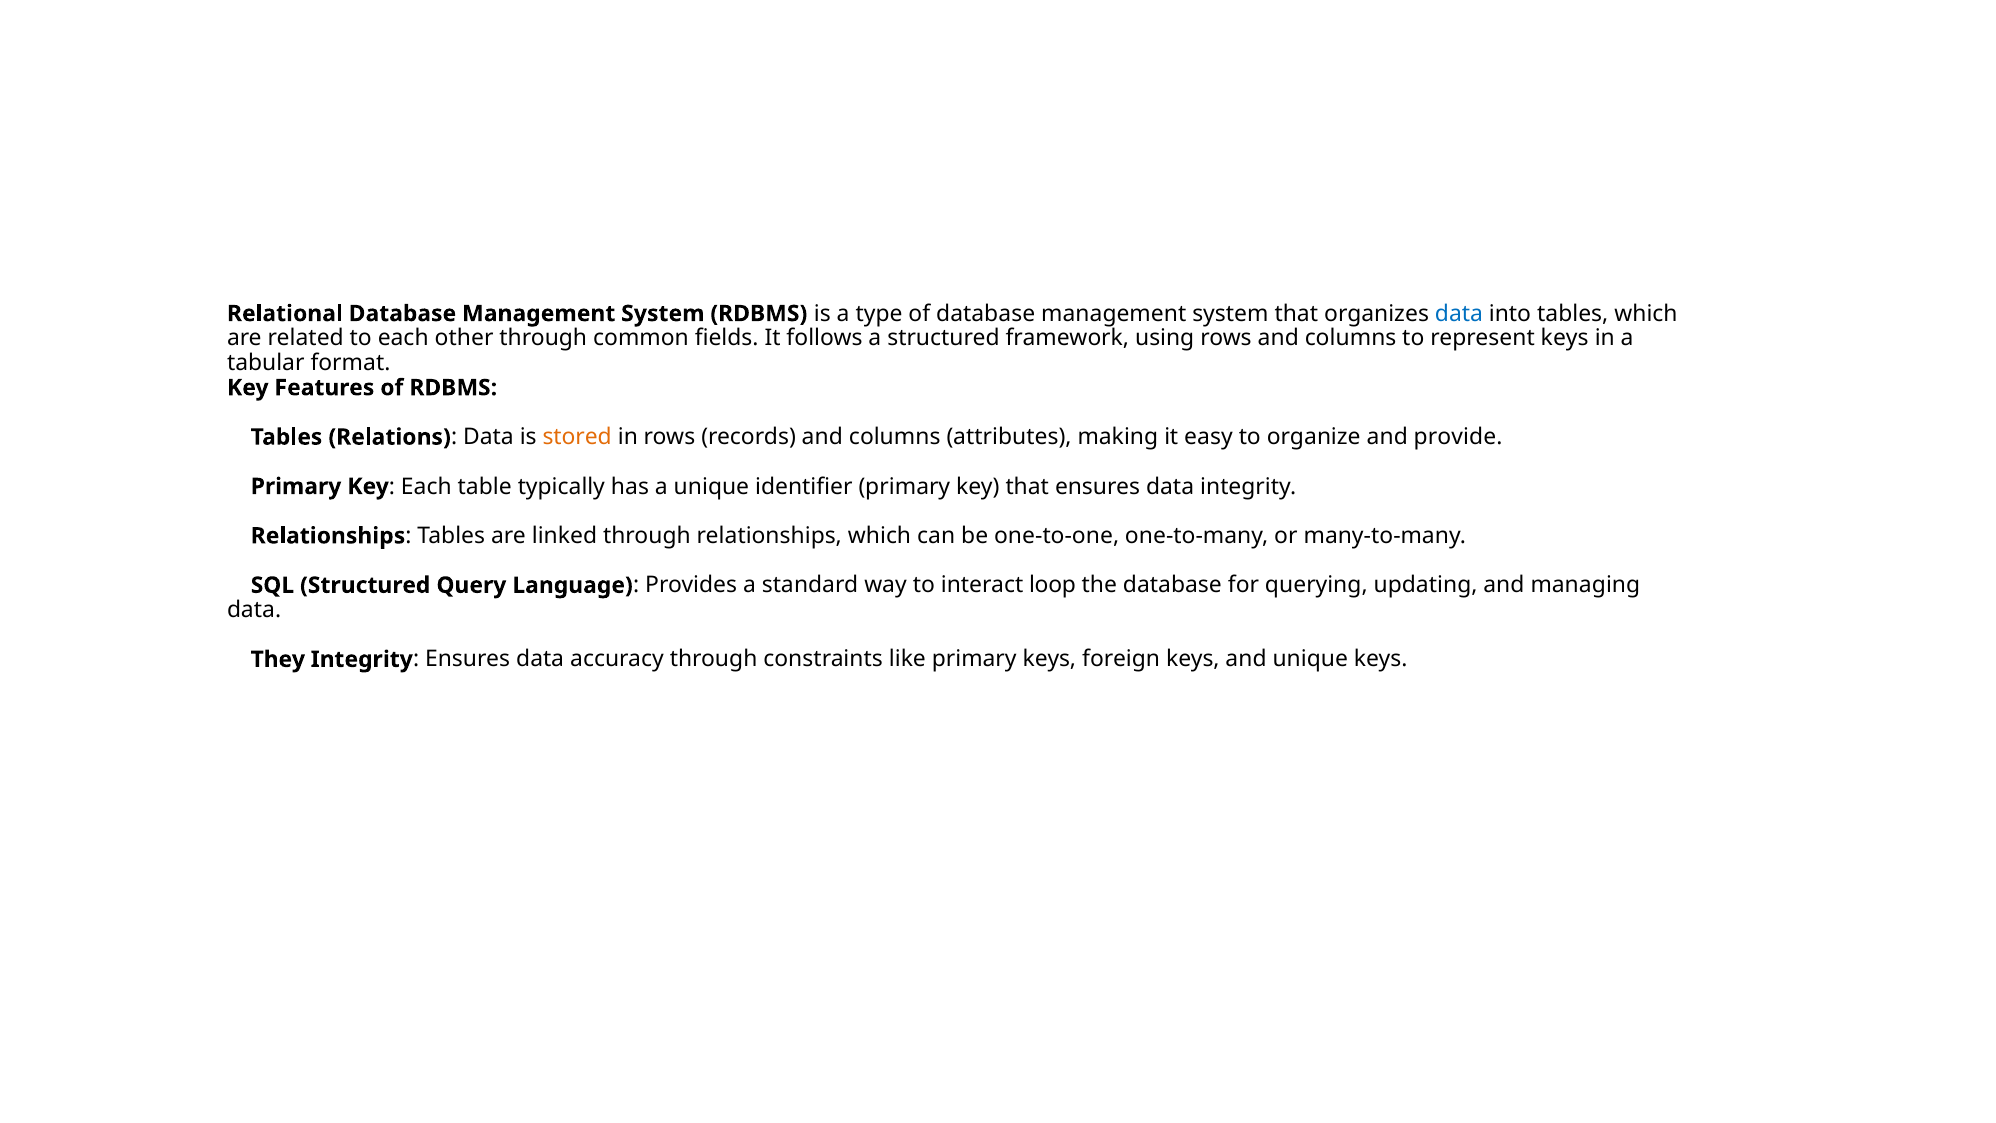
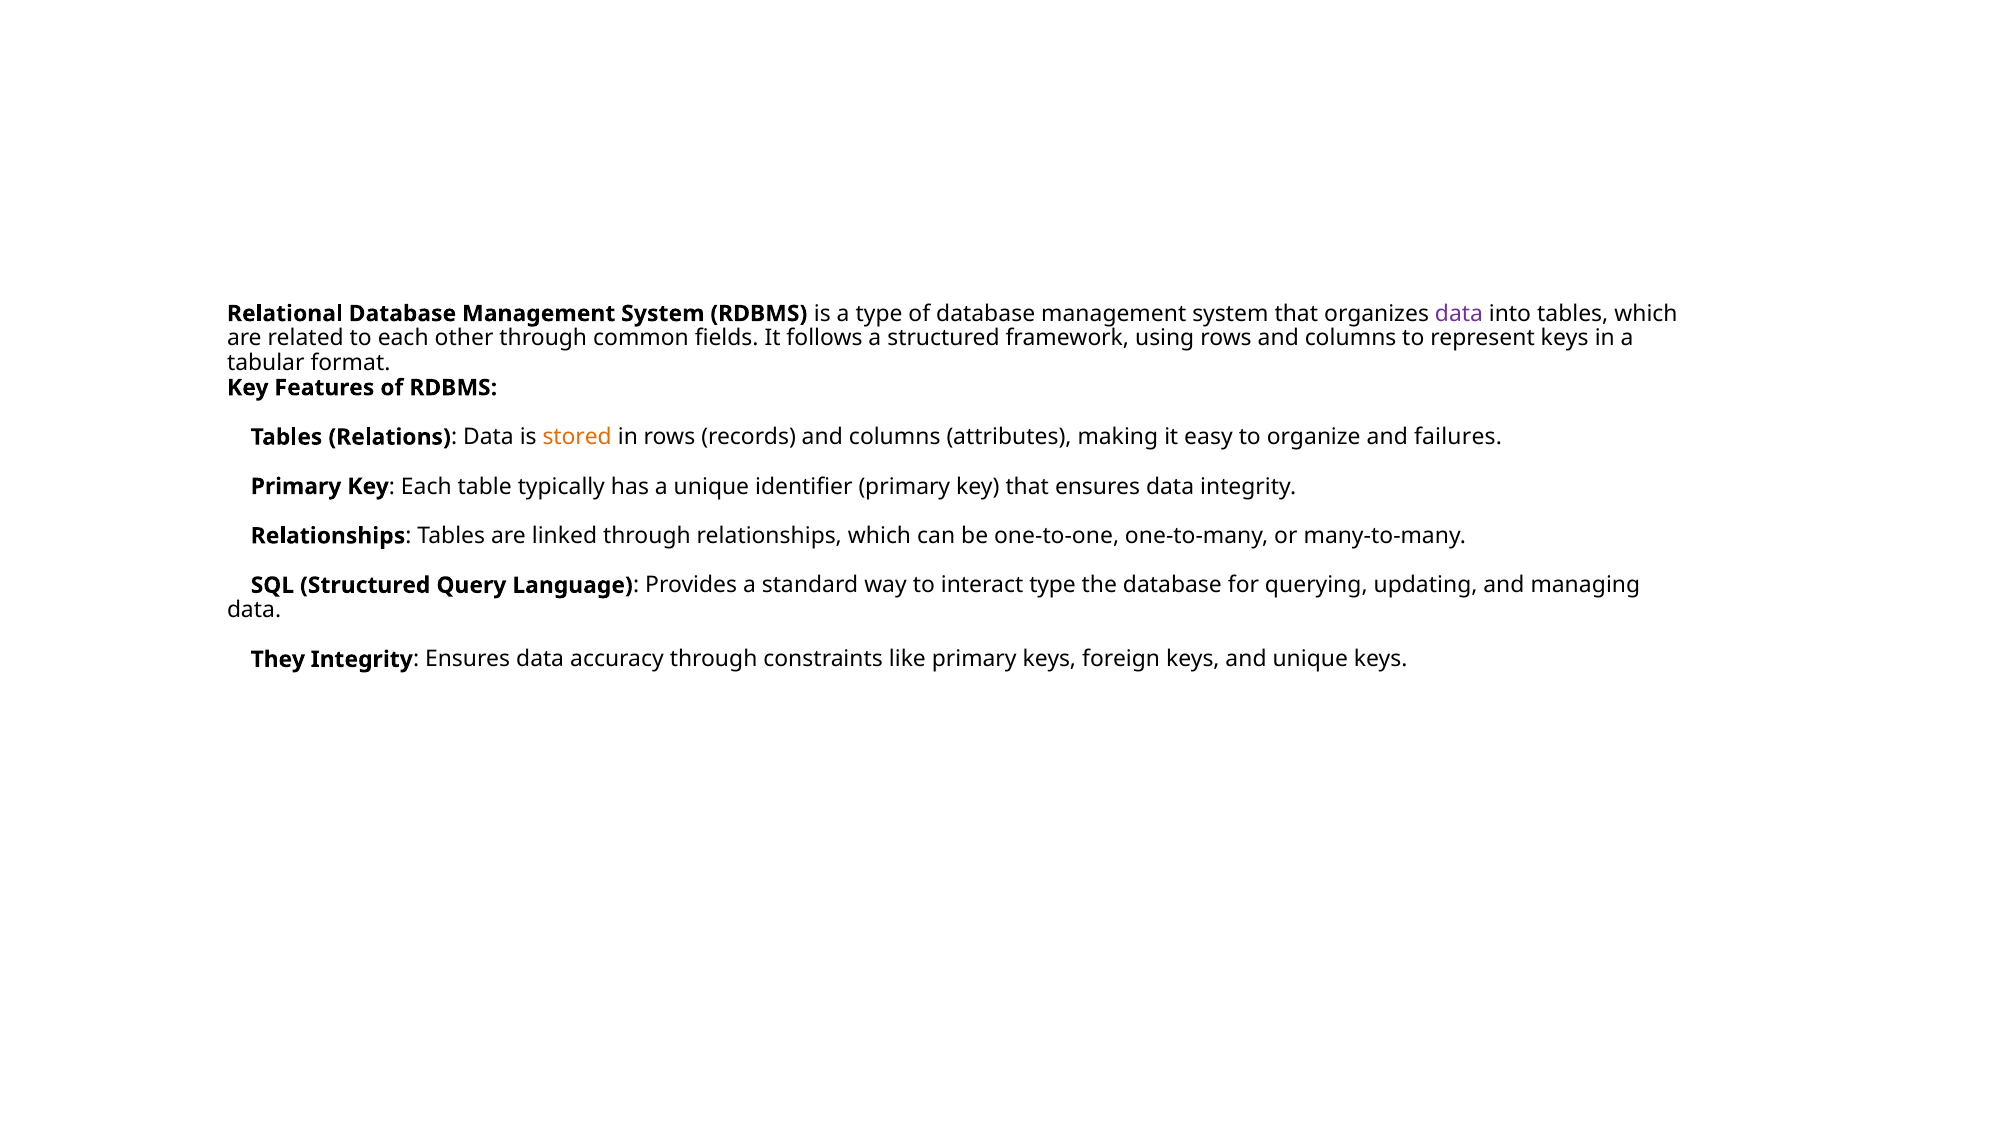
data colour: blue -> purple (1459, 314)
provide: provide -> failures (1458, 437)
interact loop: loop -> type (1052, 585)
